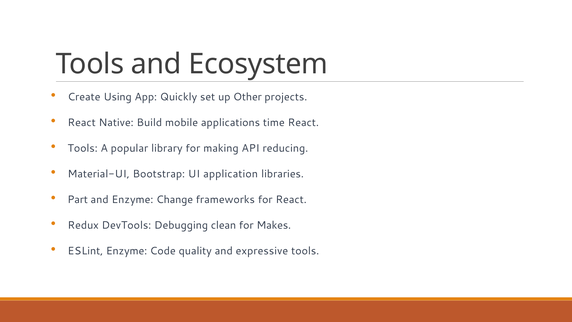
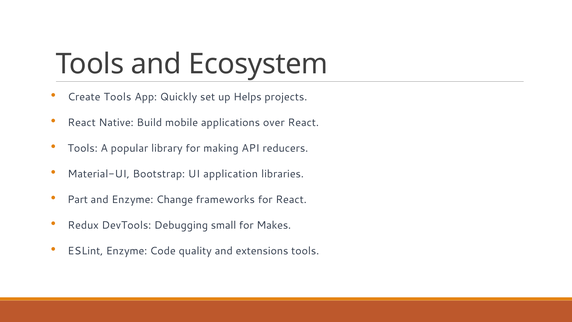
Create Using: Using -> Tools (117, 97)
Other: Other -> Helps (248, 97)
time: time -> over (274, 122)
reducing: reducing -> reducers (285, 148)
clean: clean -> small (223, 225)
expressive: expressive -> extensions (262, 251)
